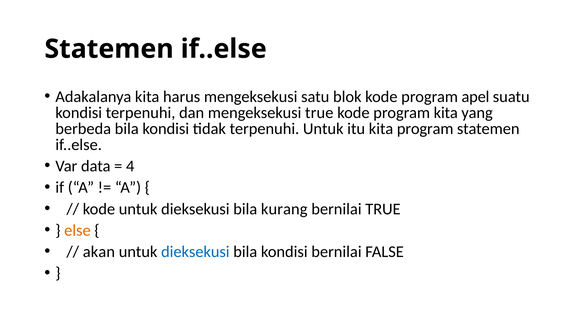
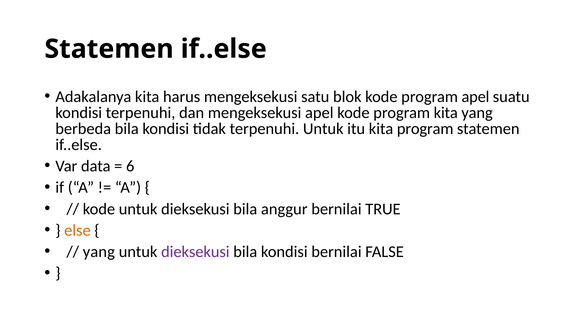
mengeksekusi true: true -> apel (319, 113)
4: 4 -> 6 (130, 166)
kurang: kurang -> anggur (284, 209)
akan: akan -> yang (99, 252)
dieksekusi colour: blue -> purple (195, 252)
